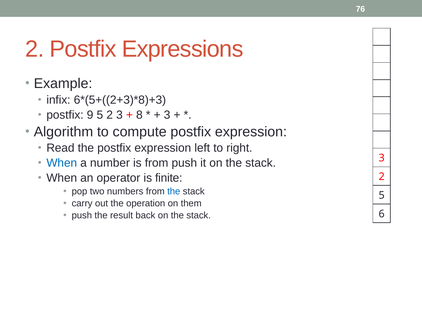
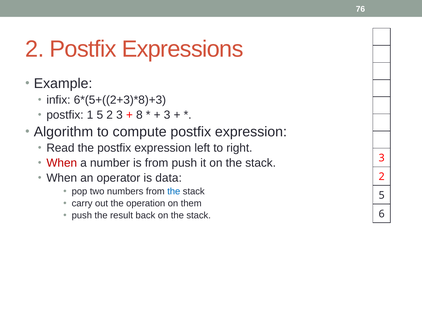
9: 9 -> 1 (90, 115)
When colour: blue -> red (62, 163)
finite: finite -> data (169, 178)
